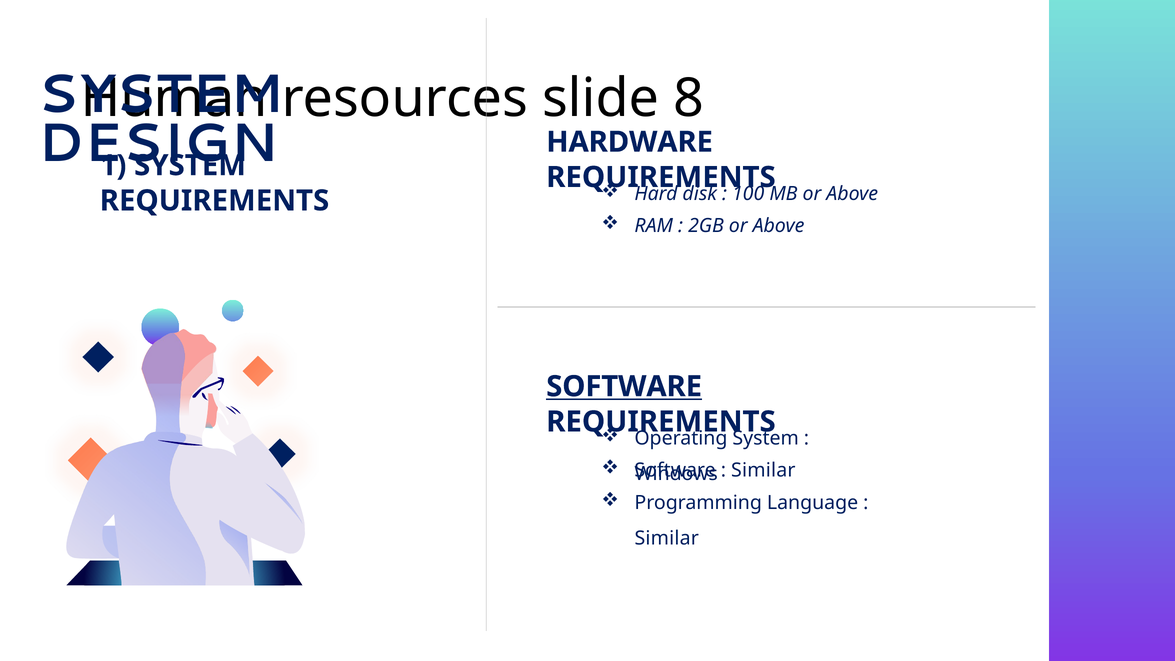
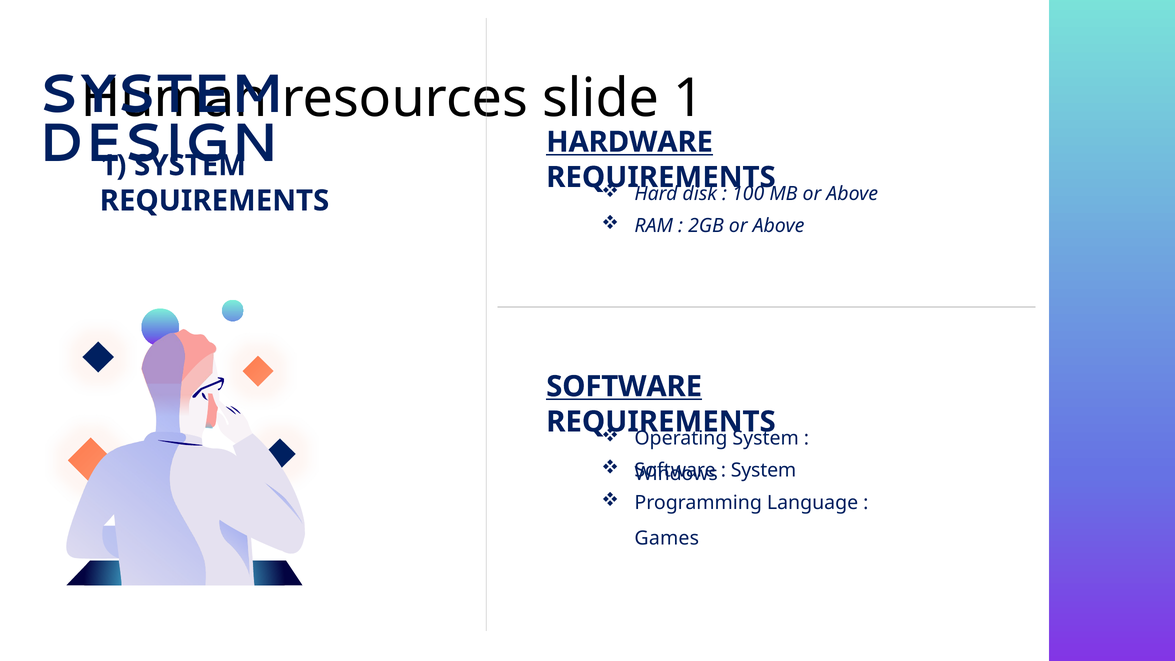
slide 8: 8 -> 1 (688, 99)
HARDWARE underline: none -> present (630, 142)
Similar: Similar -> System (764, 470)
Similar: Similar -> Games (667, 538)
